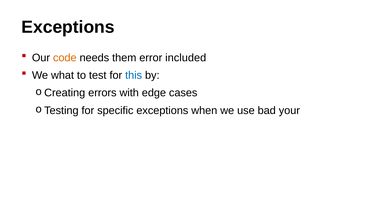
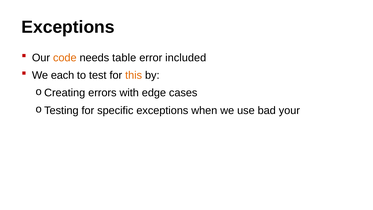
them: them -> table (124, 58)
what: what -> each (63, 75)
this colour: blue -> orange (134, 75)
